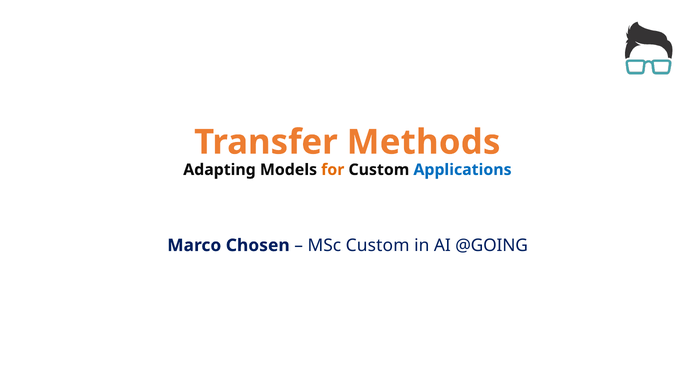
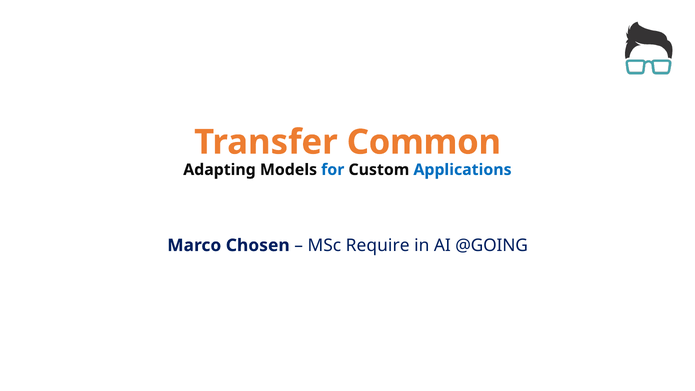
Methods: Methods -> Common (424, 142)
for colour: orange -> blue (333, 170)
MSc Custom: Custom -> Require (378, 245)
